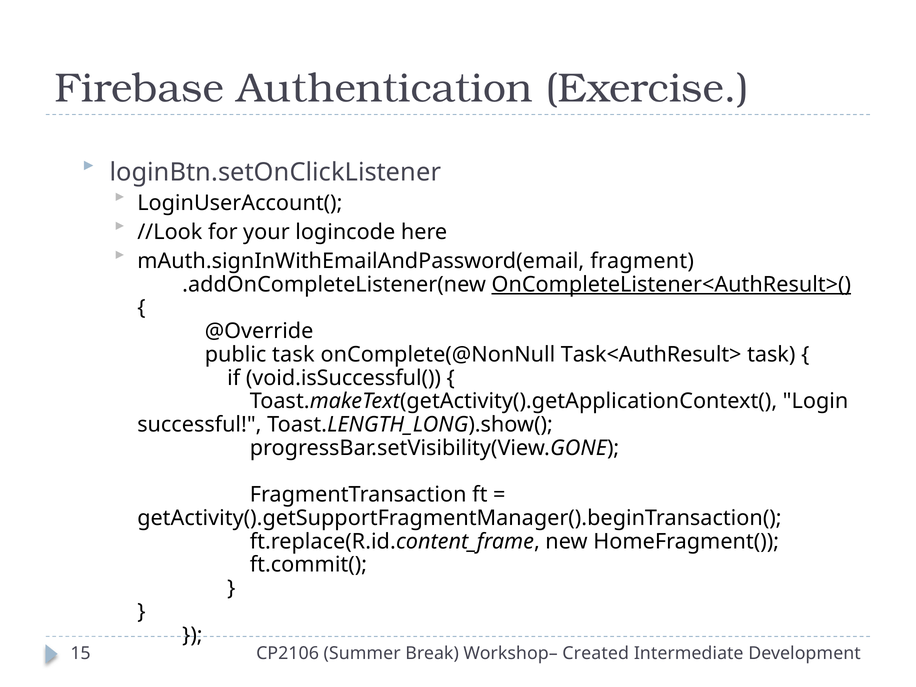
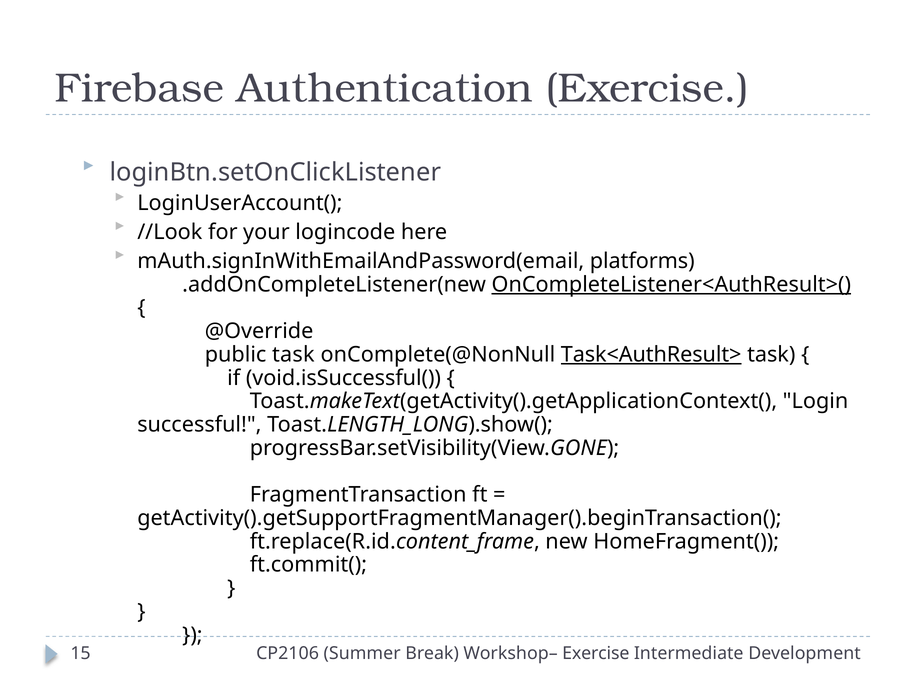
fragment: fragment -> platforms (642, 261)
Task<AuthResult> underline: none -> present (651, 355)
Workshop– Created: Created -> Exercise (596, 653)
